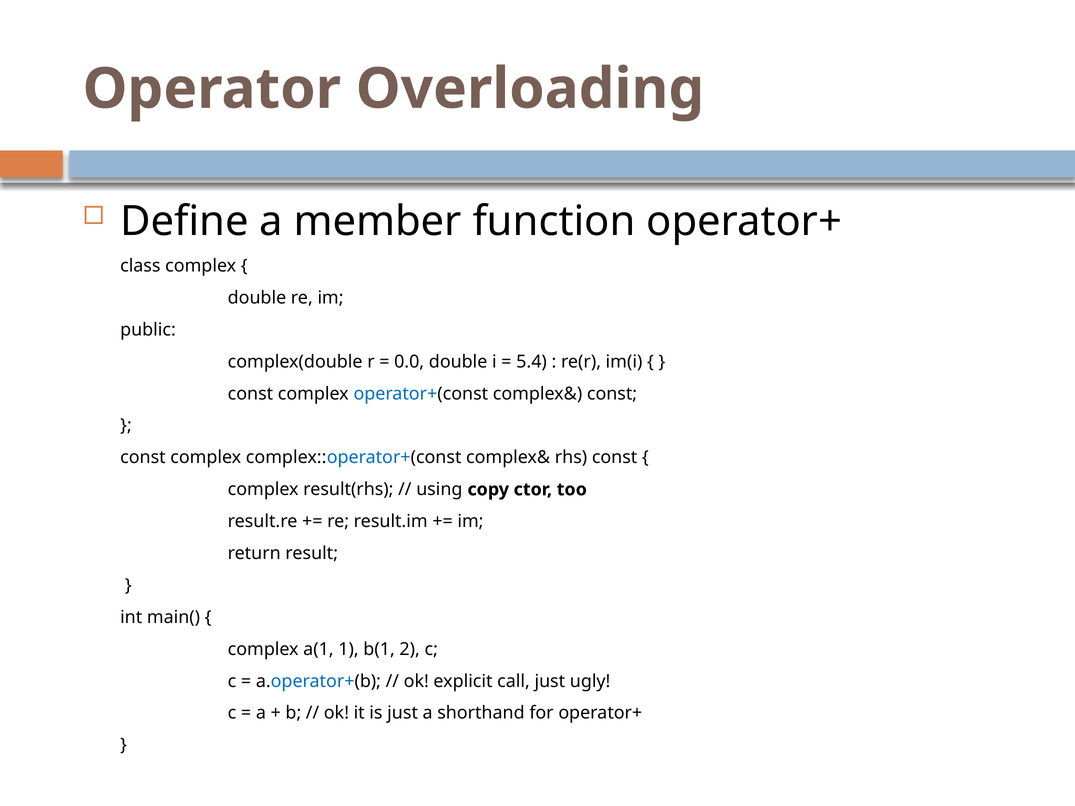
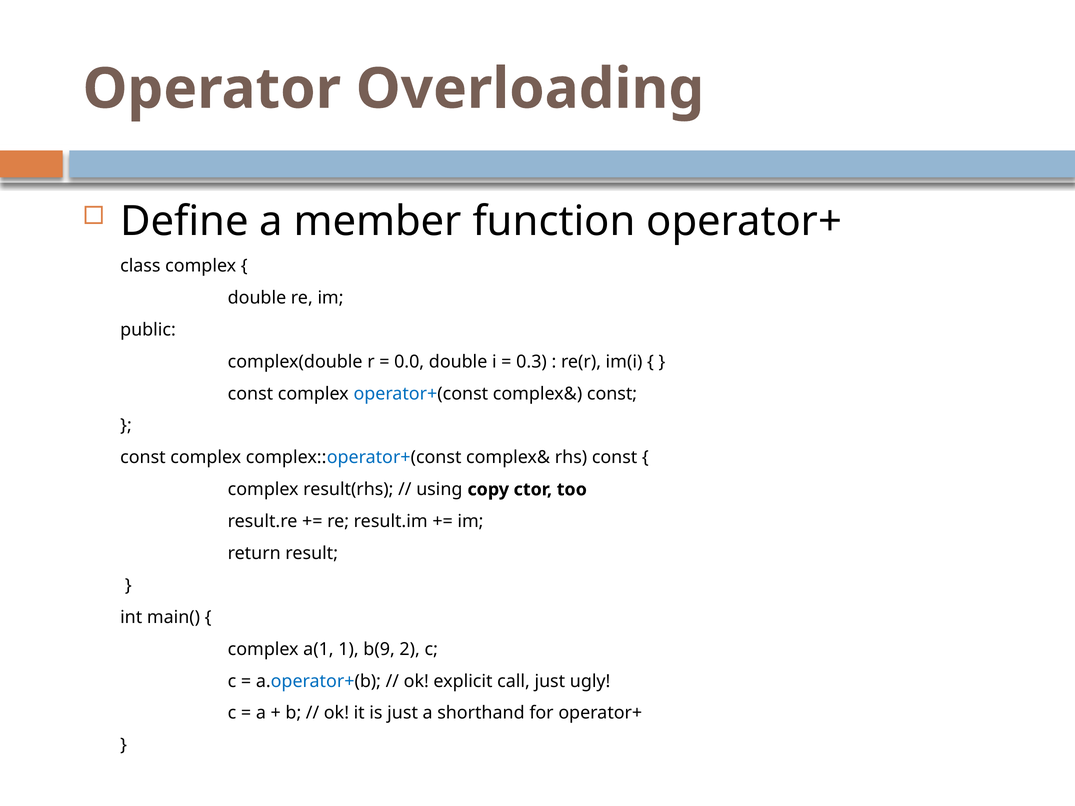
5.4: 5.4 -> 0.3 (532, 362)
b(1: b(1 -> b(9 (379, 649)
